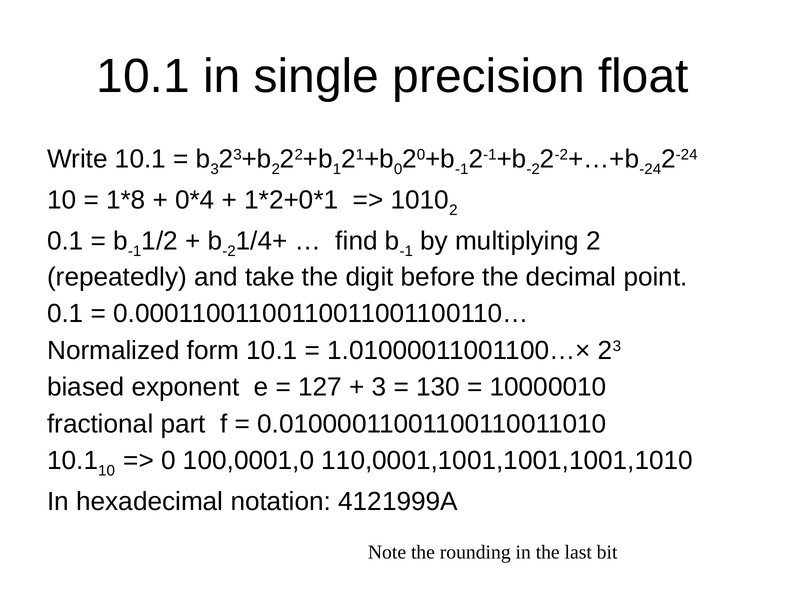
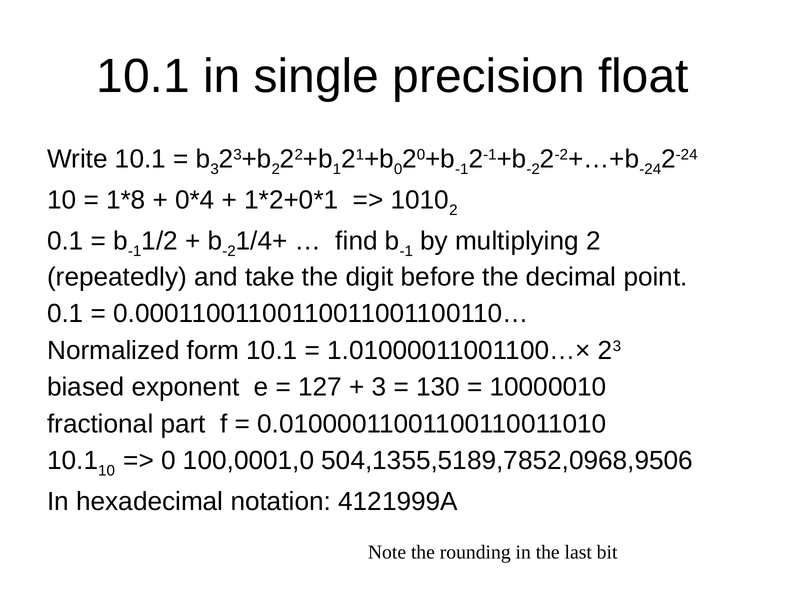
110,0001,1001,1001,1001,1010: 110,0001,1001,1001,1001,1010 -> 504,1355,5189,7852,0968,9506 (507, 460)
